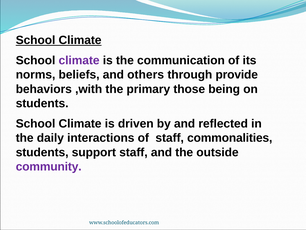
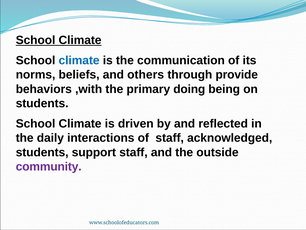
climate colour: purple -> blue (79, 60)
those: those -> doing (189, 89)
commonalities: commonalities -> acknowledged (230, 138)
